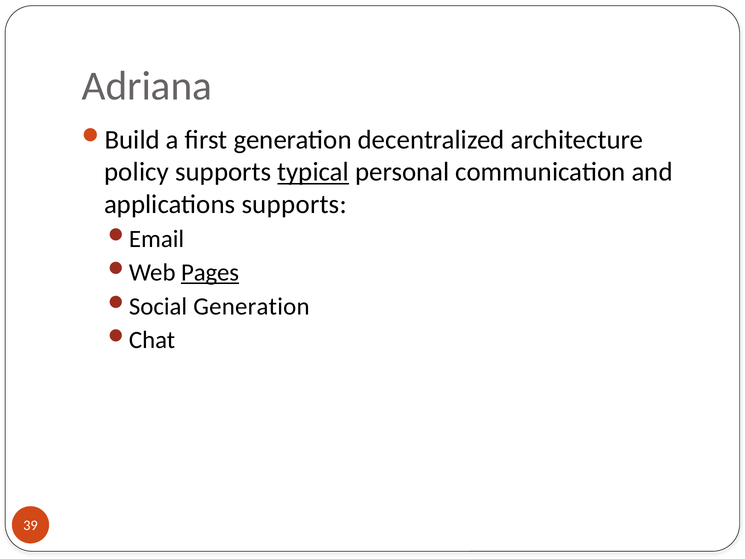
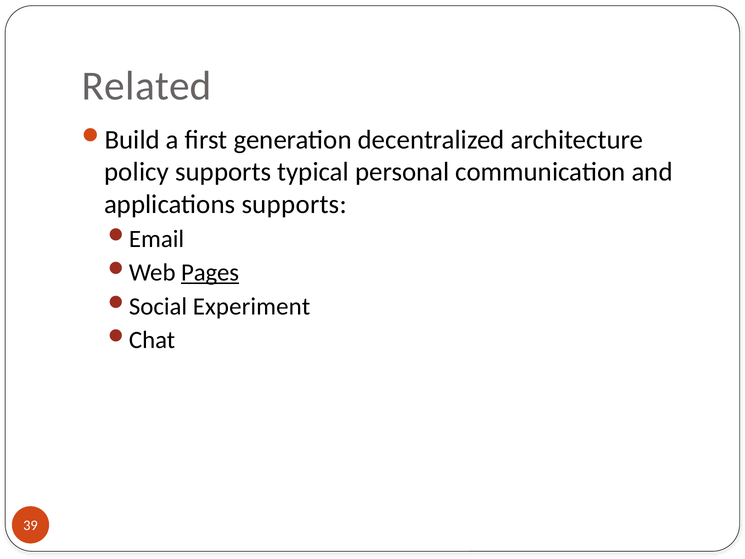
Adriana: Adriana -> Related (147, 86)
typical underline: present -> none (313, 172)
Generation: Generation -> Experiment (251, 306)
